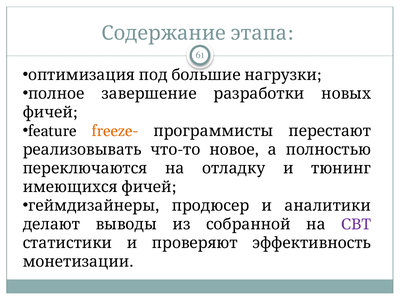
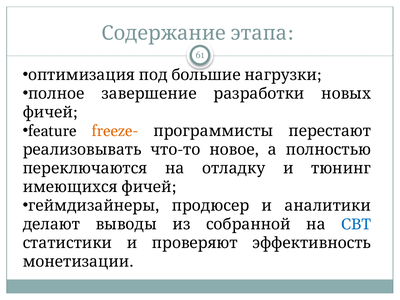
CBT colour: purple -> blue (356, 224)
